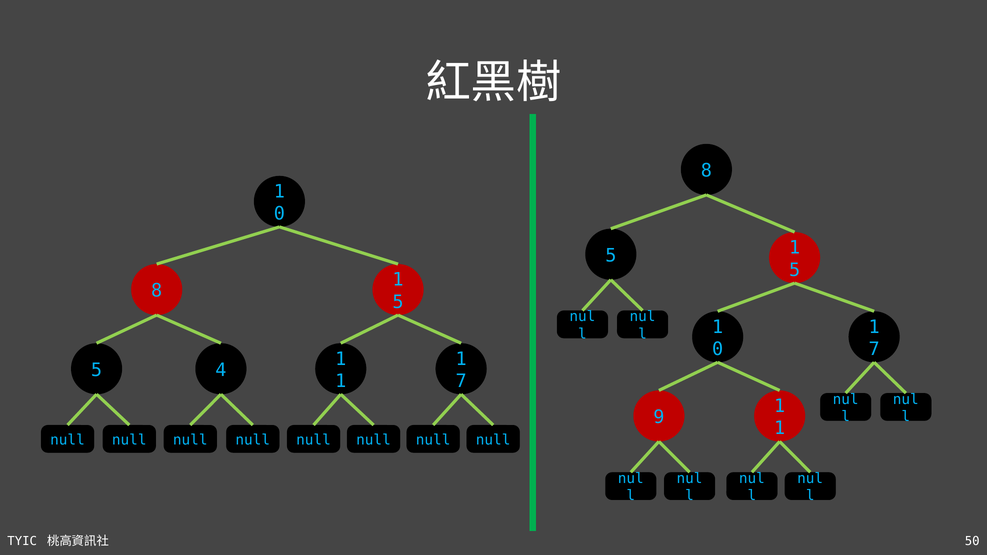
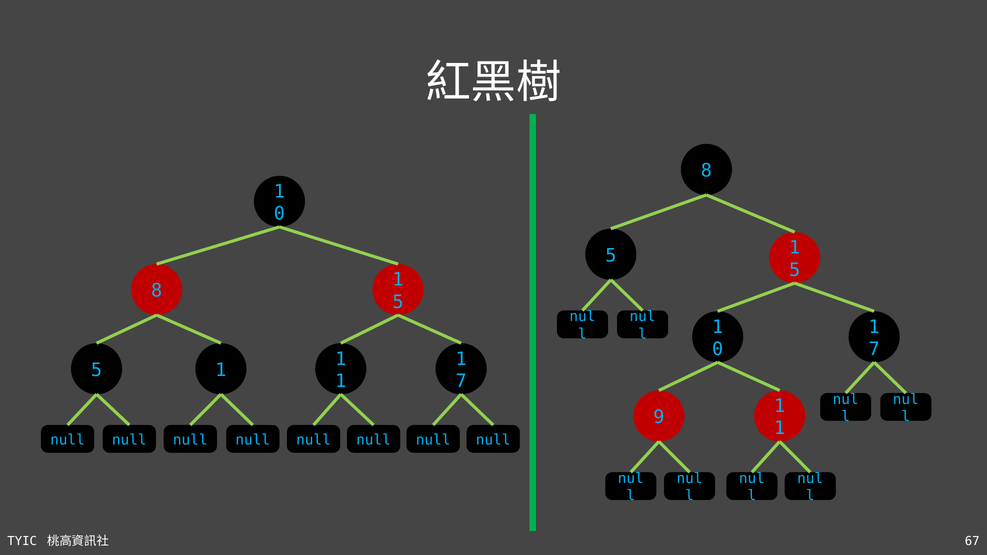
5 4: 4 -> 1 (221, 370)
50: 50 -> 67 (972, 541)
